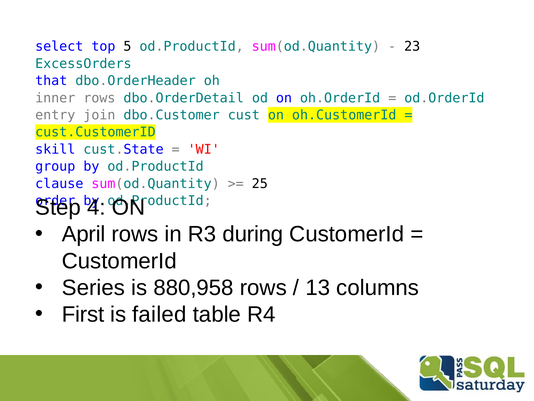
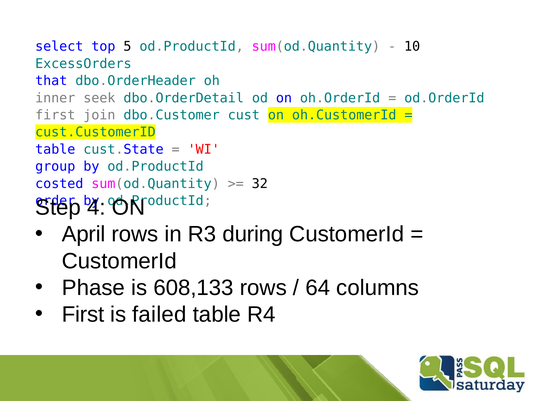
23: 23 -> 10 (412, 46)
inner rows: rows -> seek (99, 98)
entry: entry -> first (55, 115)
skill: skill -> table (55, 149)
clause: clause -> costed (59, 183)
25: 25 -> 32 (260, 183)
Series: Series -> Phase (93, 287)
880,958: 880,958 -> 608,133 (194, 287)
13: 13 -> 64 (318, 287)
